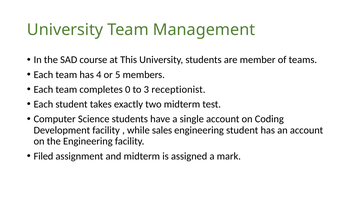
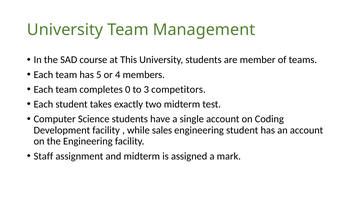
4: 4 -> 5 (99, 75)
5: 5 -> 4 (118, 75)
receptionist: receptionist -> competitors (178, 89)
Filed: Filed -> Staff (43, 156)
